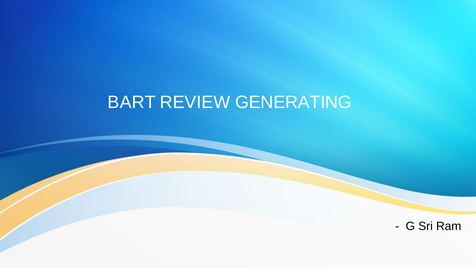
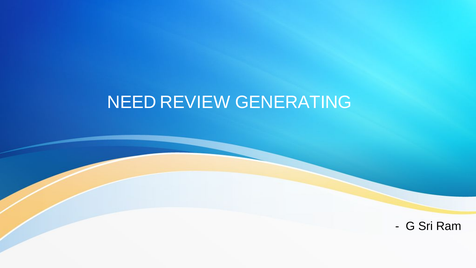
BART: BART -> NEED (132, 102)
